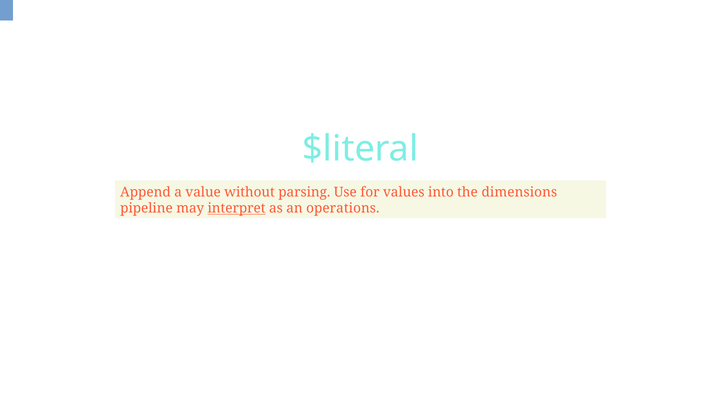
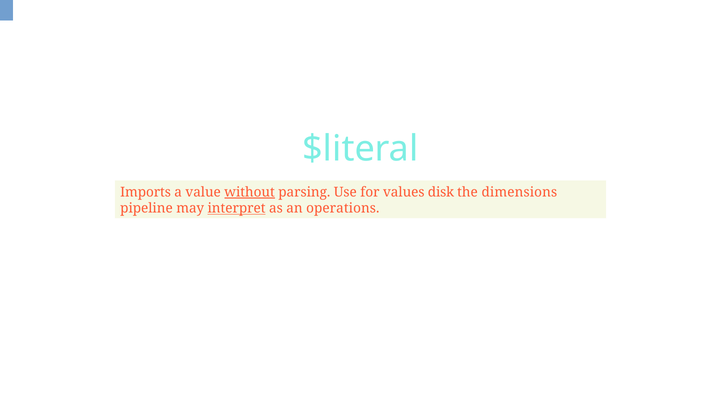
Append: Append -> Imports (146, 192)
without underline: none -> present (250, 192)
into: into -> disk (441, 192)
